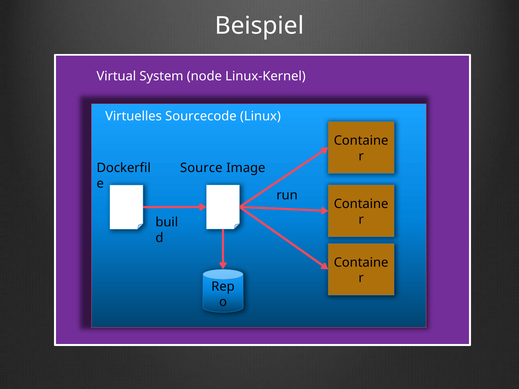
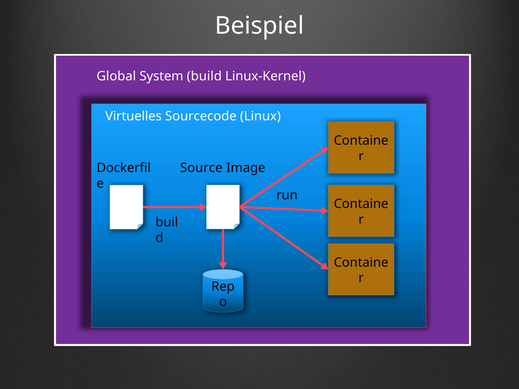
Virtual: Virtual -> Global (116, 76)
node: node -> build (204, 76)
